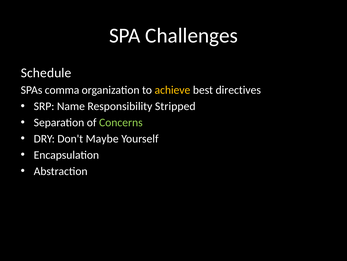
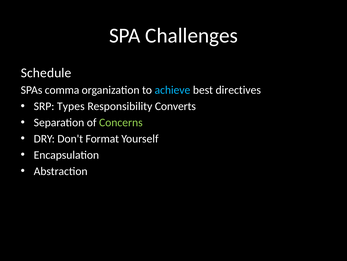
achieve colour: yellow -> light blue (172, 90)
Name: Name -> Types (71, 106)
Stripped: Stripped -> Converts (175, 106)
Maybe: Maybe -> Format (102, 138)
